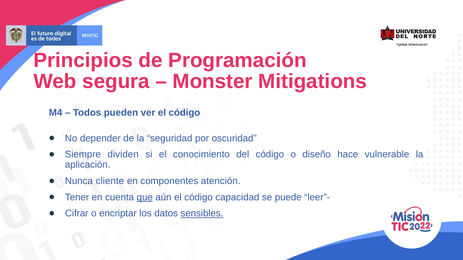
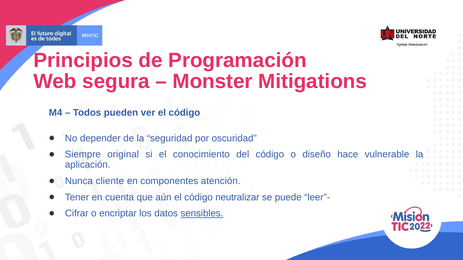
dividen: dividen -> original (123, 155)
que underline: present -> none (145, 198)
capacidad: capacidad -> neutralizar (237, 198)
